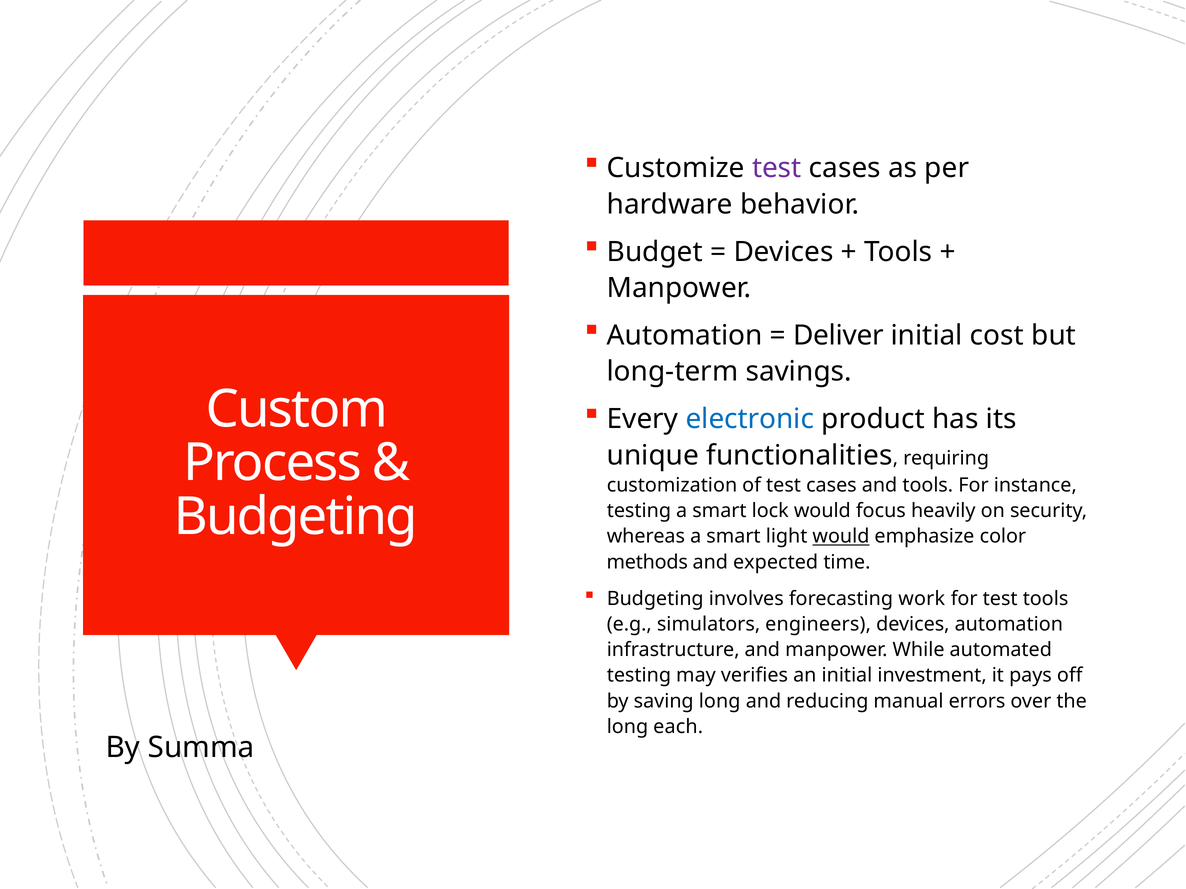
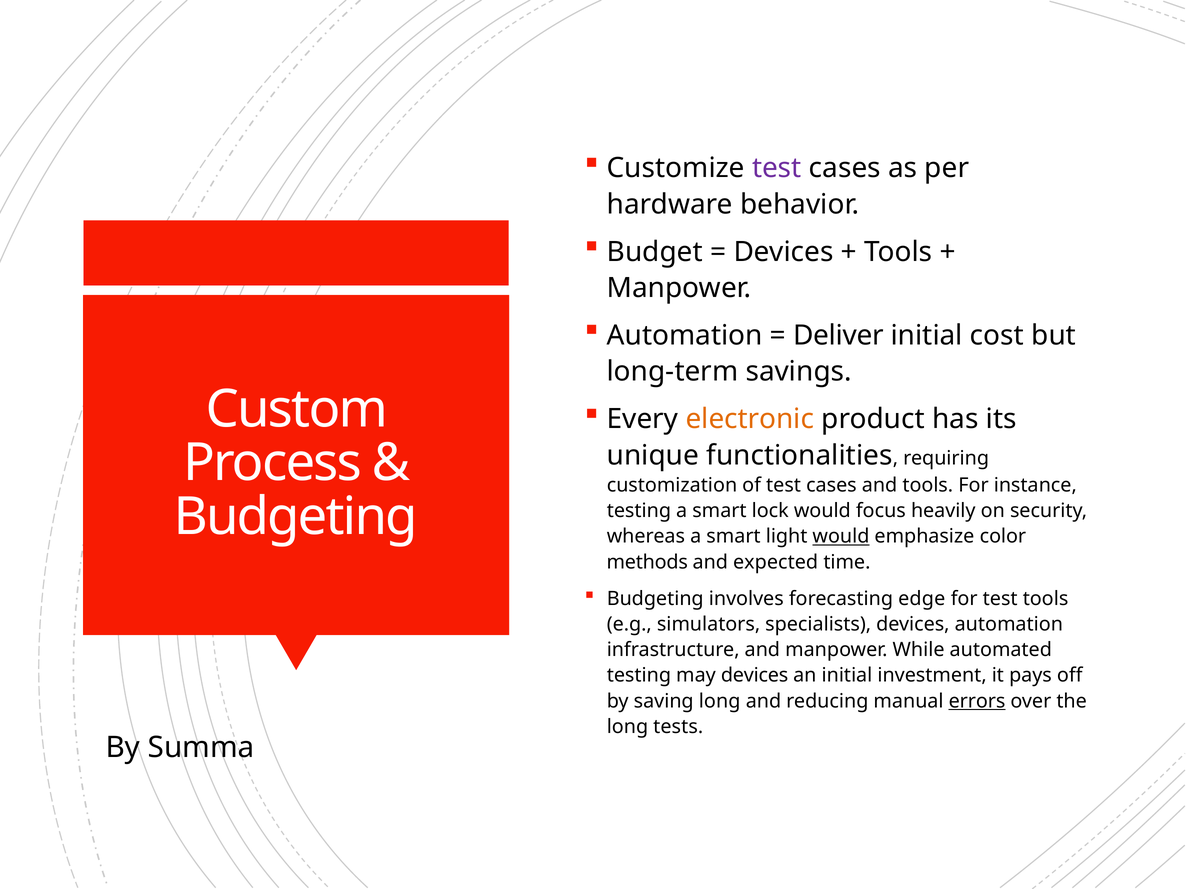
electronic colour: blue -> orange (750, 419)
work: work -> edge (922, 599)
engineers: engineers -> specialists (818, 625)
may verifies: verifies -> devices (755, 676)
errors underline: none -> present (977, 701)
each: each -> tests (678, 727)
